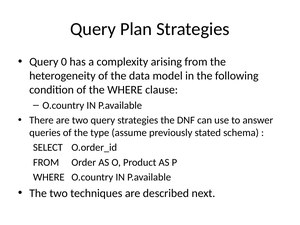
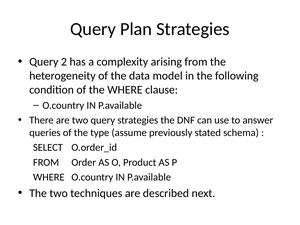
0: 0 -> 2 (64, 62)
